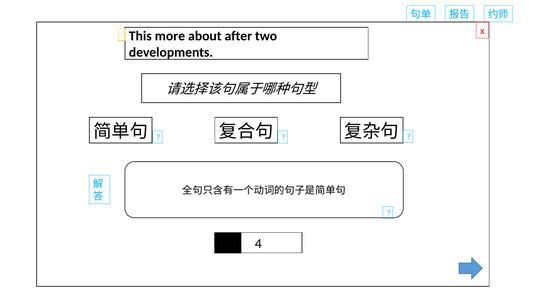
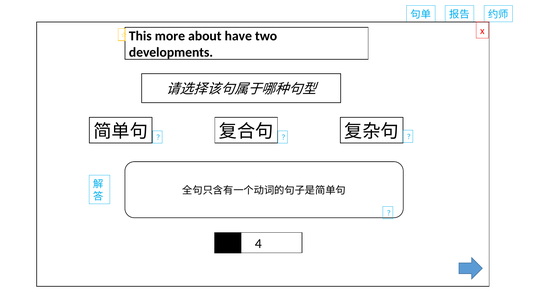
after: after -> have (238, 36)
